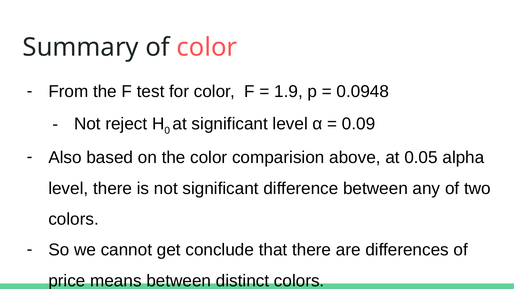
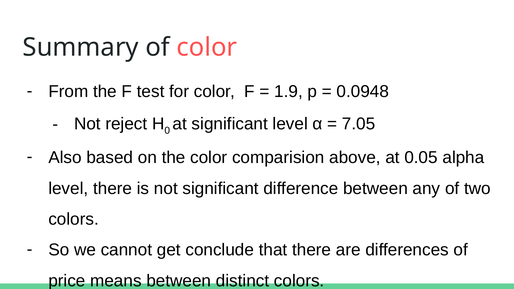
0.09: 0.09 -> 7.05 (359, 124)
